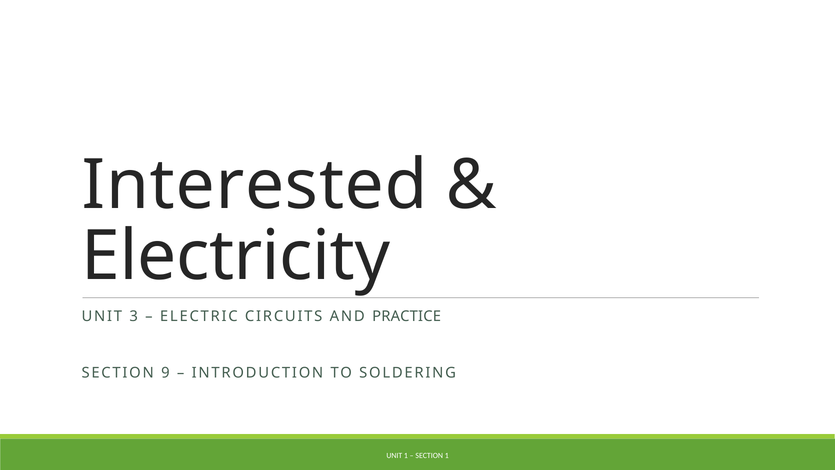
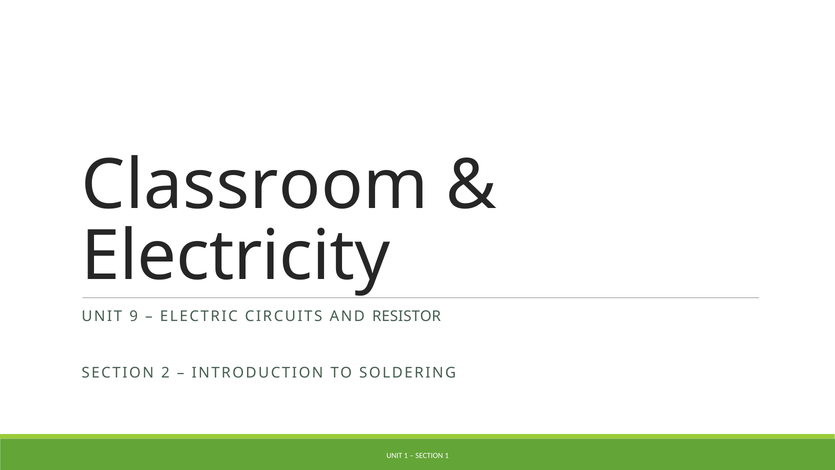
Interested: Interested -> Classroom (255, 185)
3: 3 -> 9 (134, 316)
PRACTICE: PRACTICE -> RESISTOR (407, 316)
9: 9 -> 2 (165, 372)
